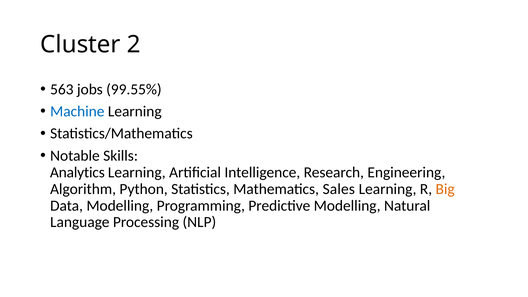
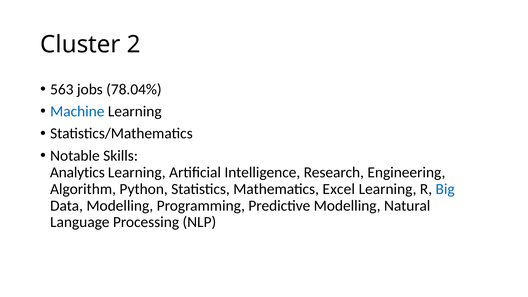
99.55%: 99.55% -> 78.04% (134, 89)
Sales: Sales -> Excel (339, 189)
Big colour: orange -> blue (445, 189)
